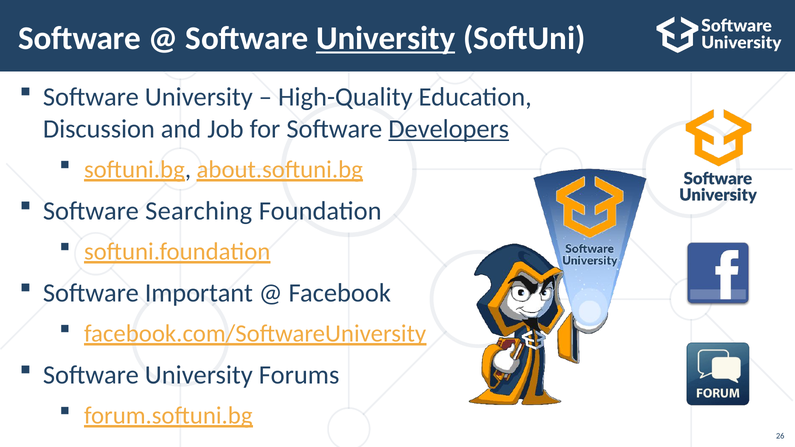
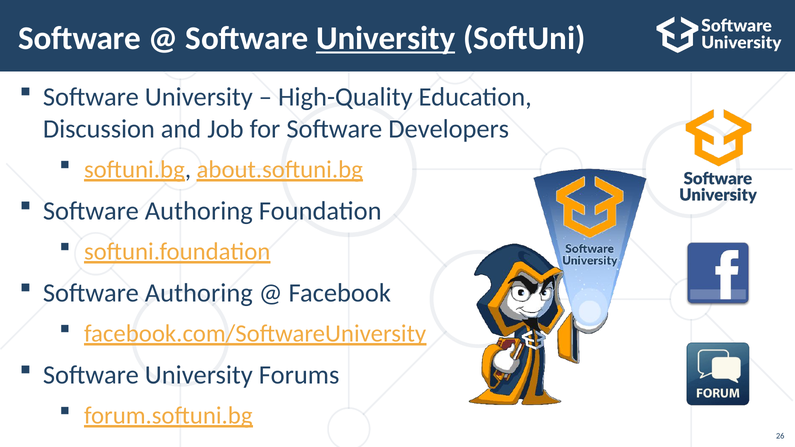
Developers underline: present -> none (449, 129)
Searching: Searching -> Authoring (199, 211)
Important: Important -> Authoring (199, 293)
